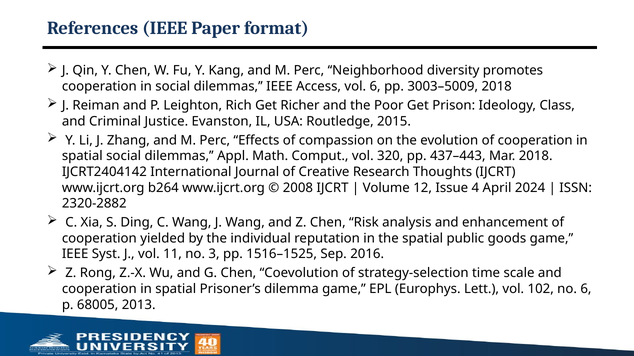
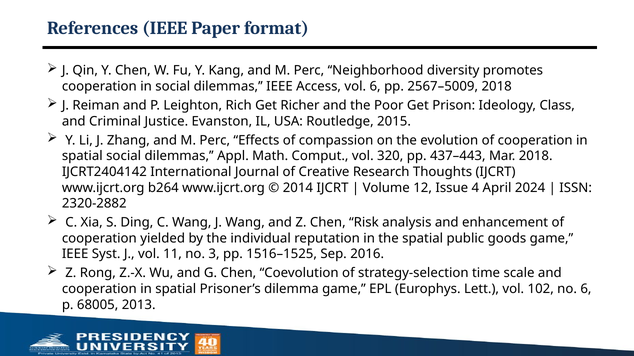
3003–5009: 3003–5009 -> 2567–5009 (443, 87)
2008: 2008 -> 2014 (298, 188)
